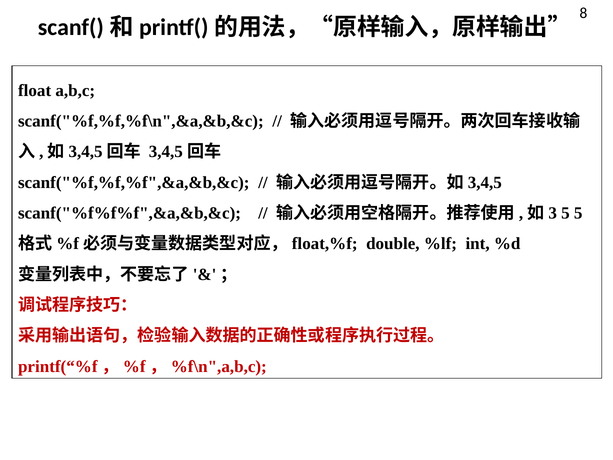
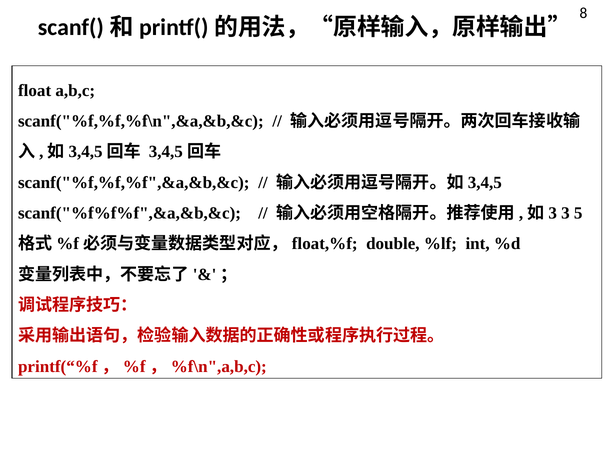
5: 5 -> 3 (565, 213)
